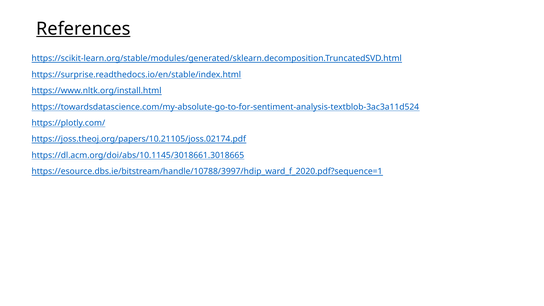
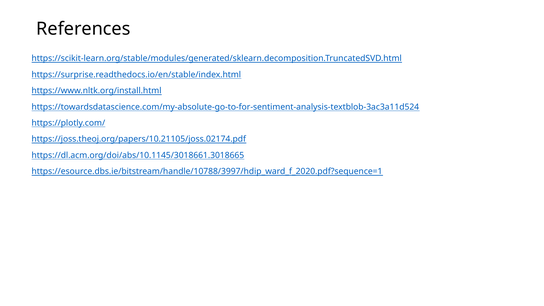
References underline: present -> none (83, 29)
